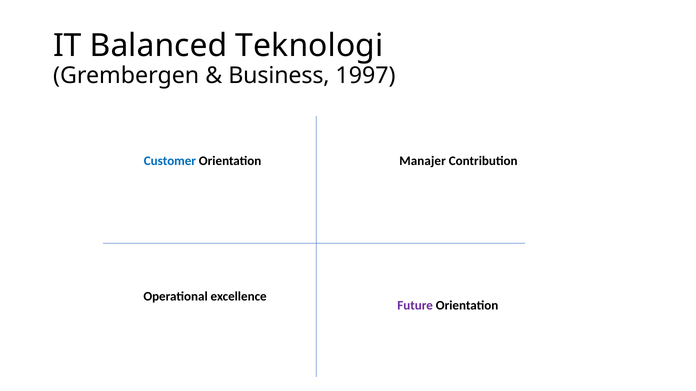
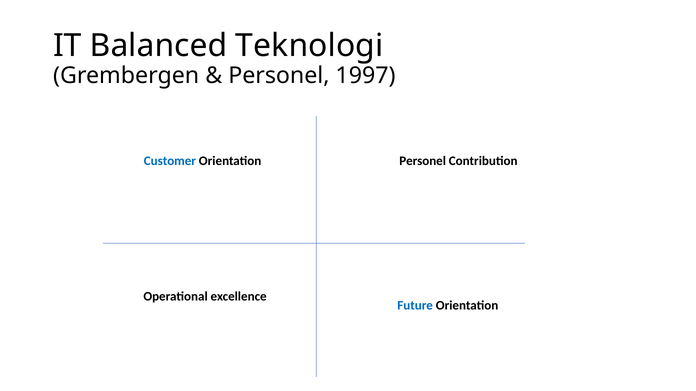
Business: Business -> Personel (279, 76)
Manajer: Manajer -> Personel (423, 161)
Future colour: purple -> blue (415, 306)
